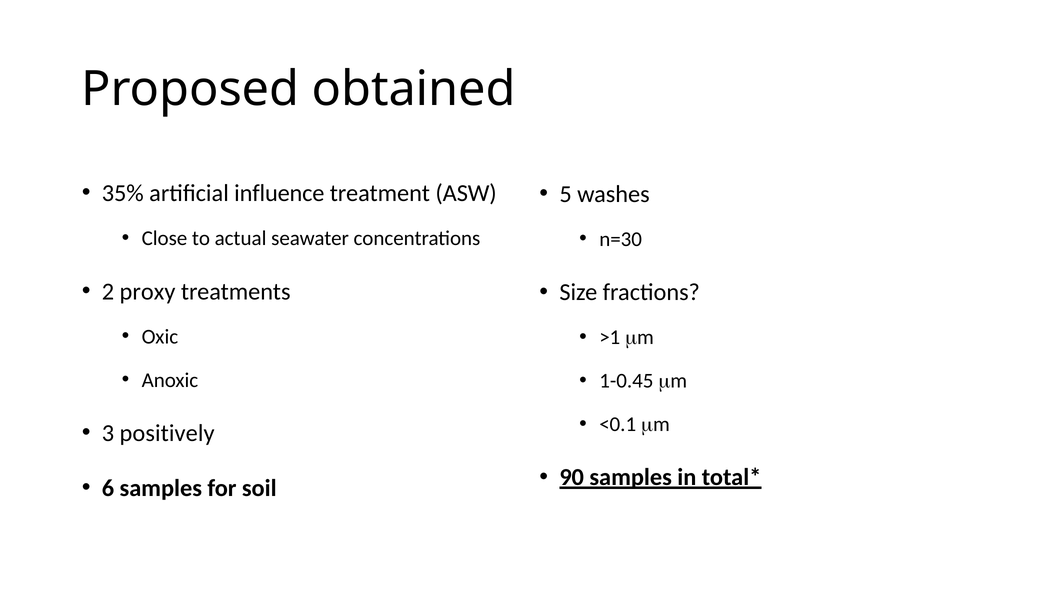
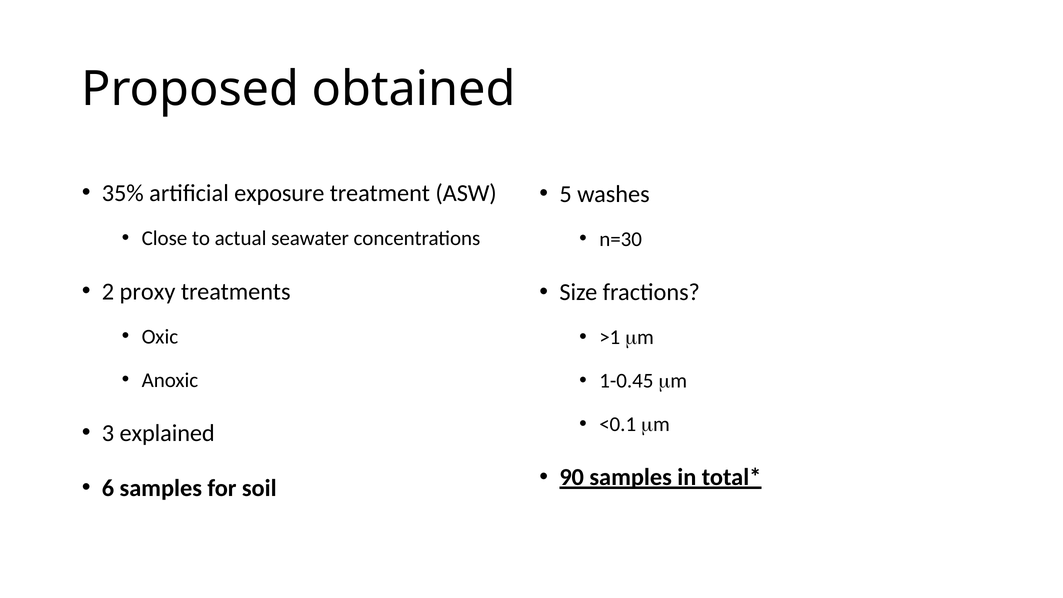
influence: influence -> exposure (279, 193)
positively: positively -> explained (167, 433)
